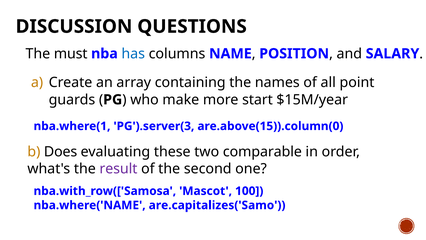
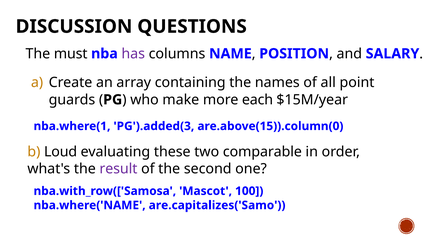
has colour: blue -> purple (133, 54)
start: start -> each (258, 100)
PG').server(3: PG').server(3 -> PG').added(3 (154, 126)
Does: Does -> Loud (61, 152)
